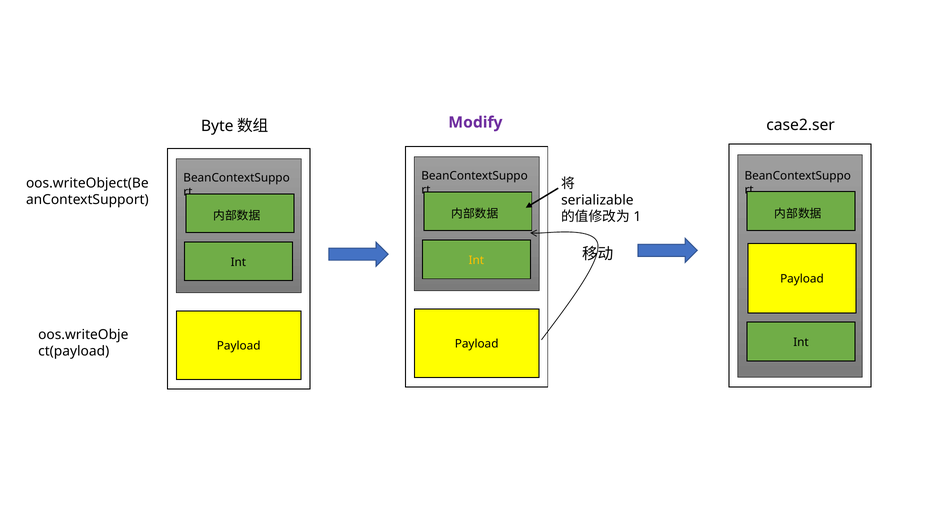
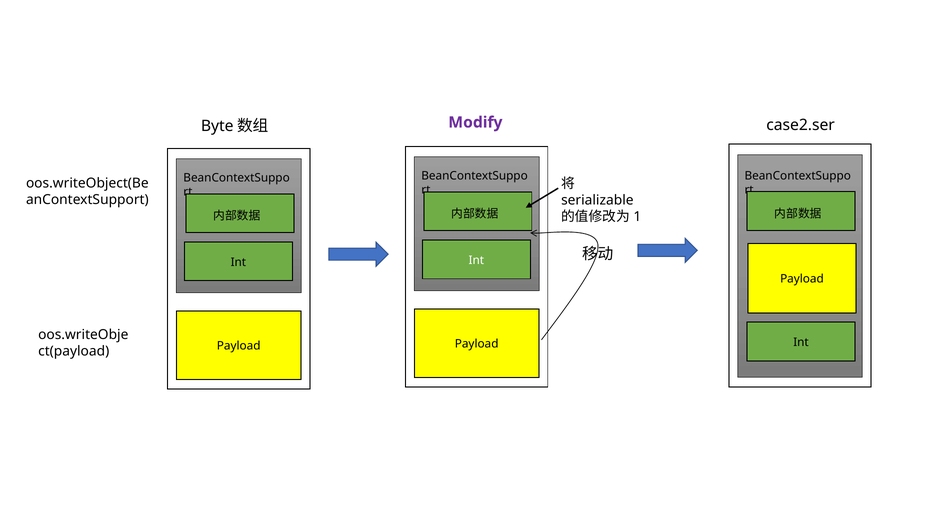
Int colour: yellow -> white (476, 260)
